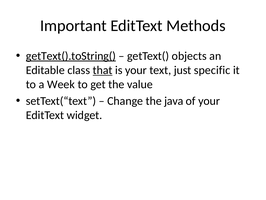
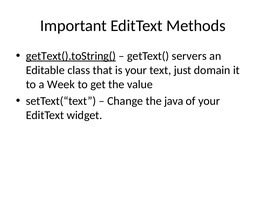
objects: objects -> servers (189, 56)
that underline: present -> none (103, 70)
specific: specific -> domain (212, 70)
